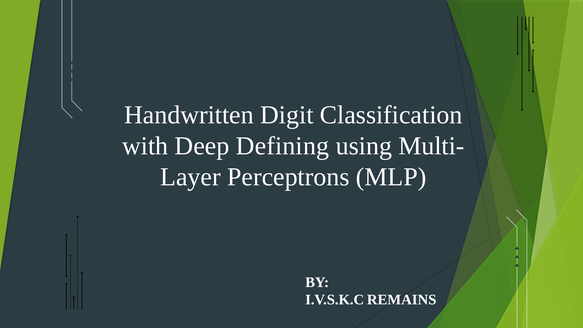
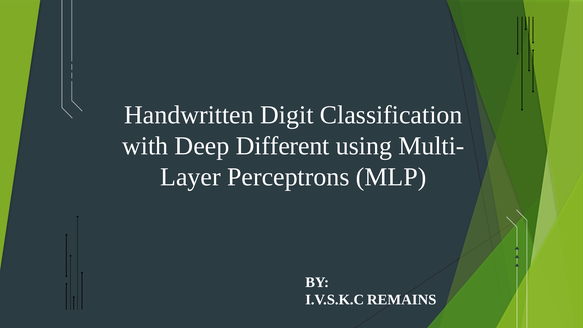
Defining: Defining -> Different (283, 146)
